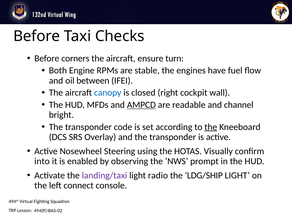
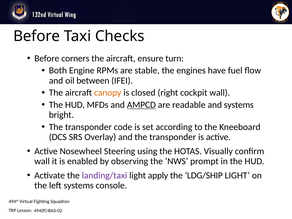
canopy colour: blue -> orange (108, 93)
and channel: channel -> systems (239, 105)
the underline: present -> none (211, 127)
into: into -> wall (42, 161)
radio: radio -> apply (158, 175)
left connect: connect -> systems (79, 185)
